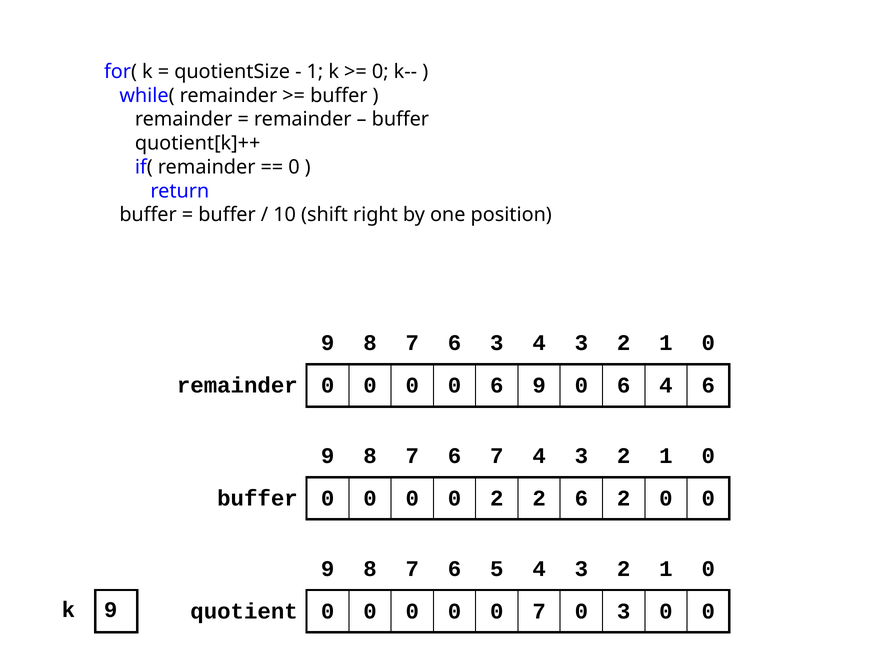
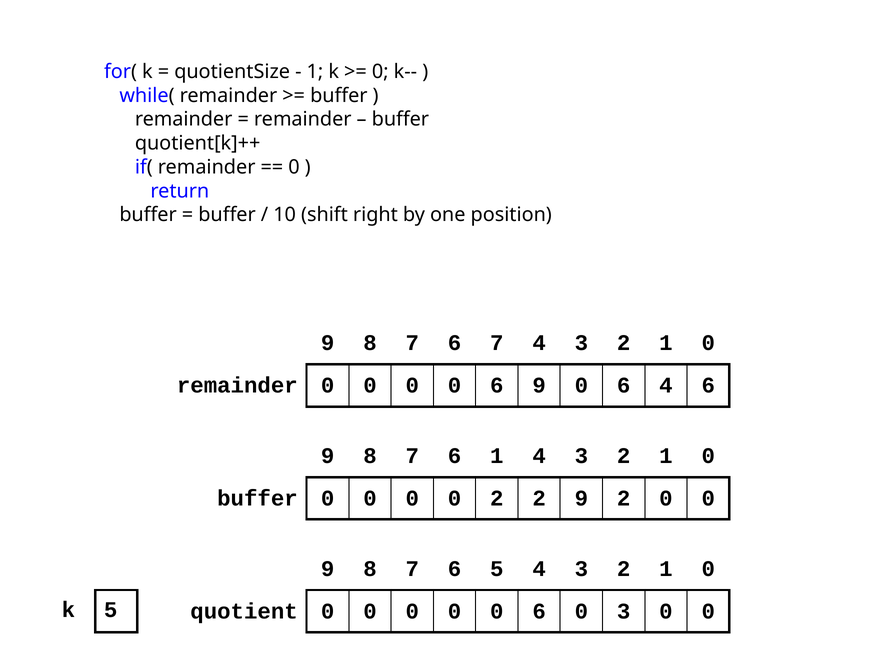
6 3: 3 -> 7 (497, 343)
6 7: 7 -> 1 (497, 455)
2 6: 6 -> 9 (581, 498)
k 9: 9 -> 5 (111, 609)
7: 7 -> 6 (539, 610)
